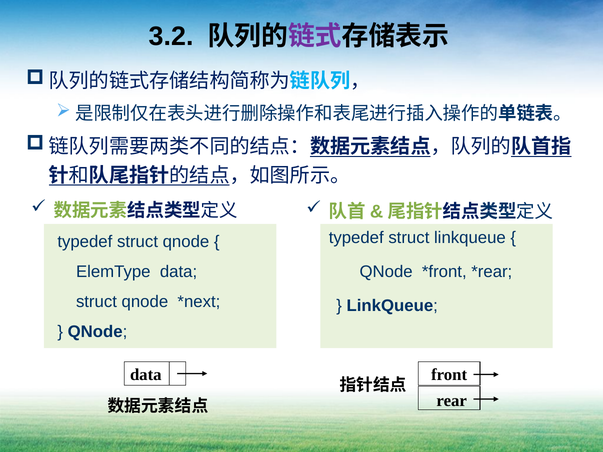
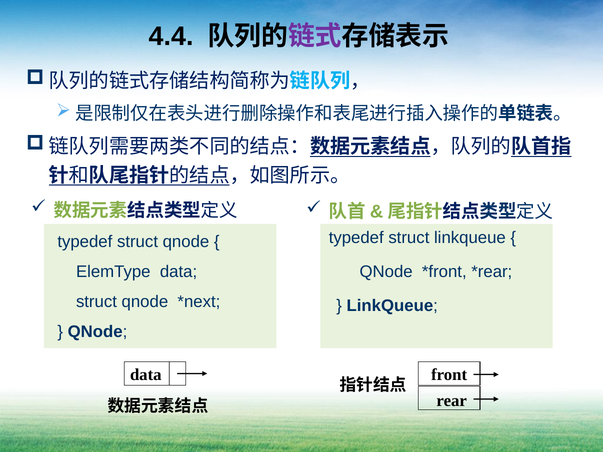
3.2: 3.2 -> 4.4 (171, 36)
